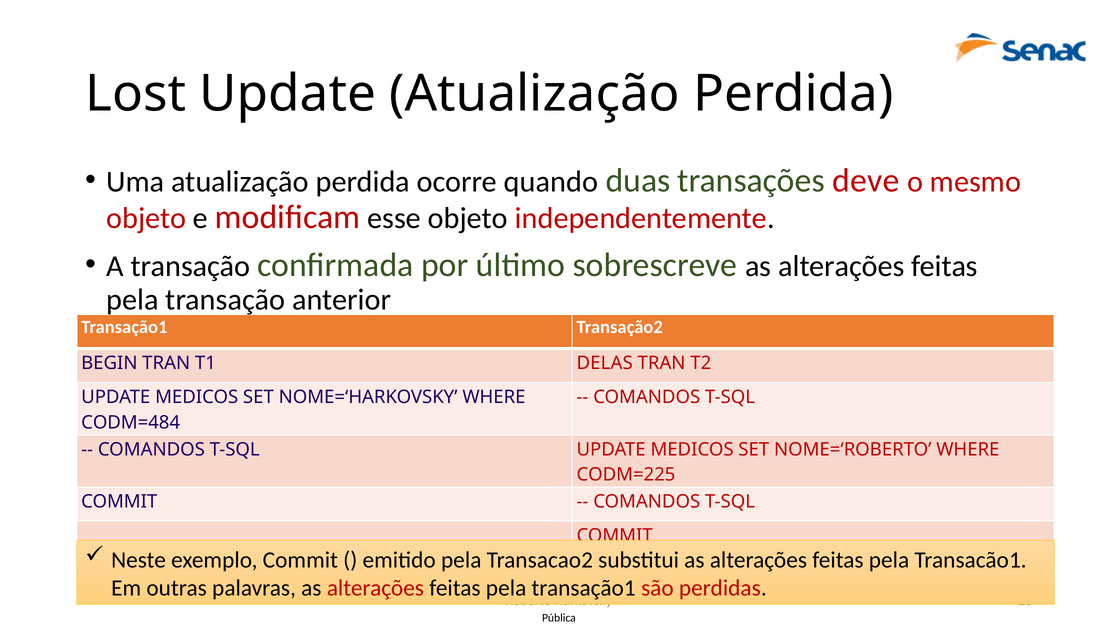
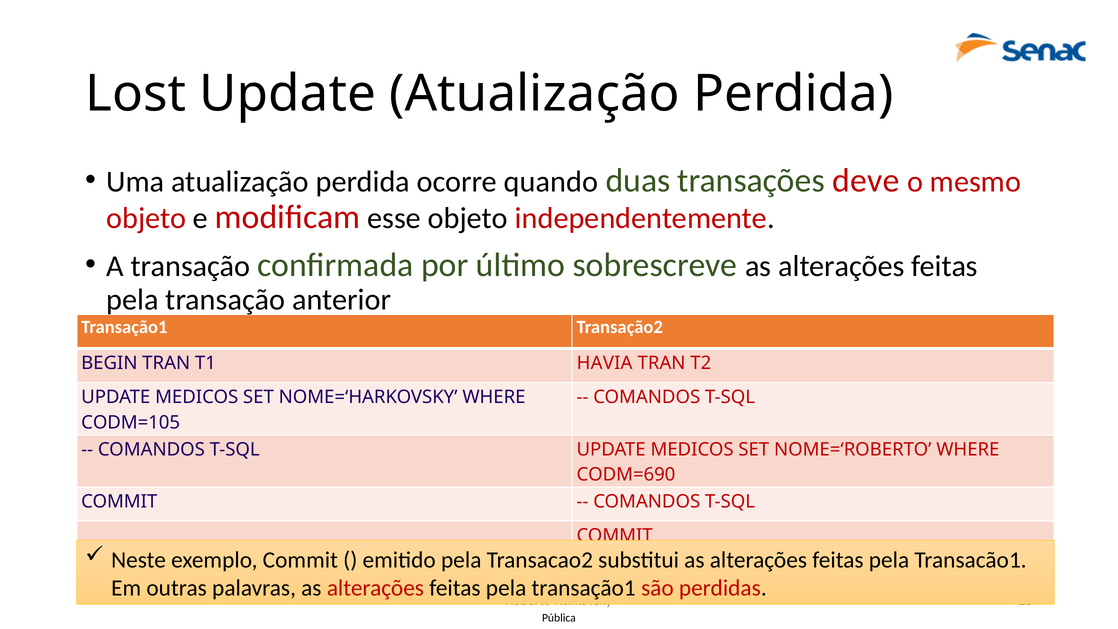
DELAS: DELAS -> HAVIA (605, 363)
CODM=484: CODM=484 -> CODM=105 (131, 422)
CODM=225: CODM=225 -> CODM=690 (626, 475)
